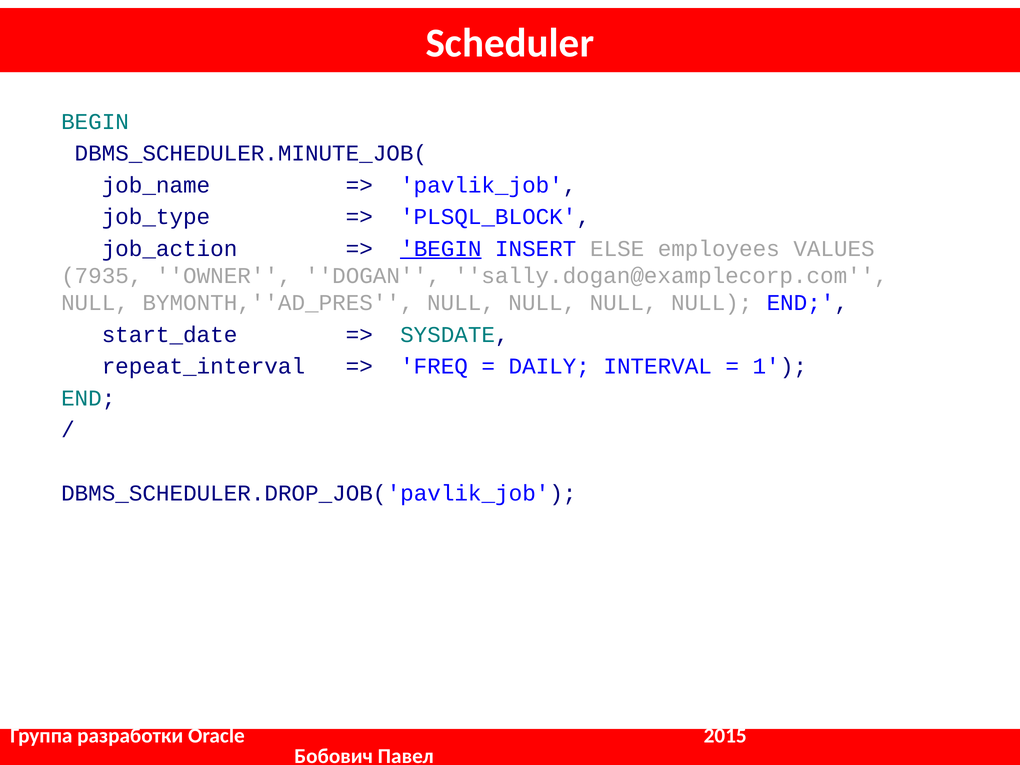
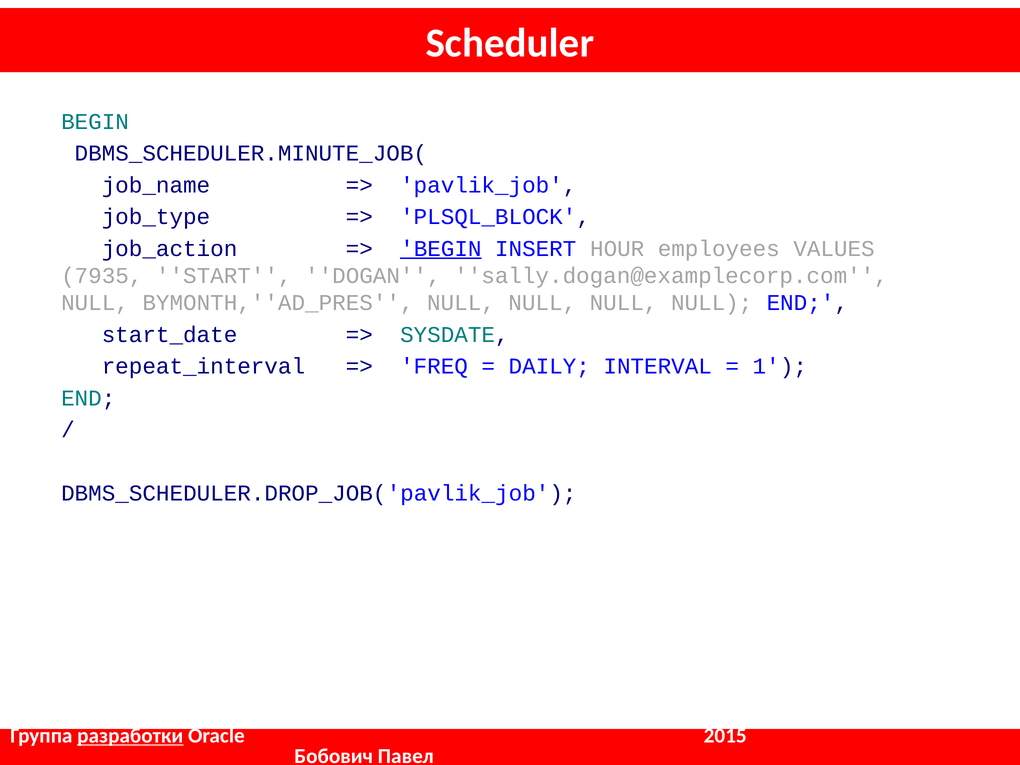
ELSE: ELSE -> HOUR (617, 249)
OWNER: OWNER -> START (224, 276)
разработки underline: none -> present (130, 736)
